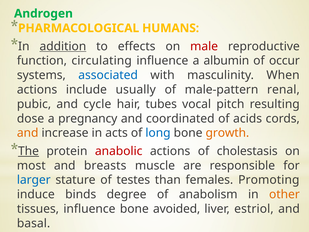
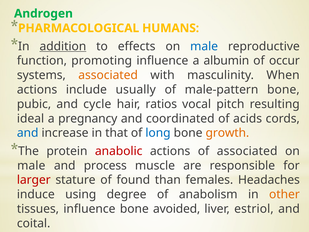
male colour: red -> blue (204, 46)
circulating: circulating -> promoting (102, 61)
associated colour: blue -> orange (108, 75)
male-pattern renal: renal -> bone (283, 90)
tubes: tubes -> ratios (161, 104)
dose: dose -> ideal (31, 118)
and colour: orange -> blue (28, 133)
acts: acts -> that (117, 133)
The underline: present -> none (28, 151)
of cholestasis: cholestasis -> associated (247, 151)
most: most -> male (31, 165)
breasts: breasts -> process (105, 165)
larger colour: blue -> red (34, 180)
testes: testes -> found (133, 180)
Promoting: Promoting -> Headaches (269, 180)
binds: binds -> using (81, 194)
basal: basal -> coital (34, 223)
